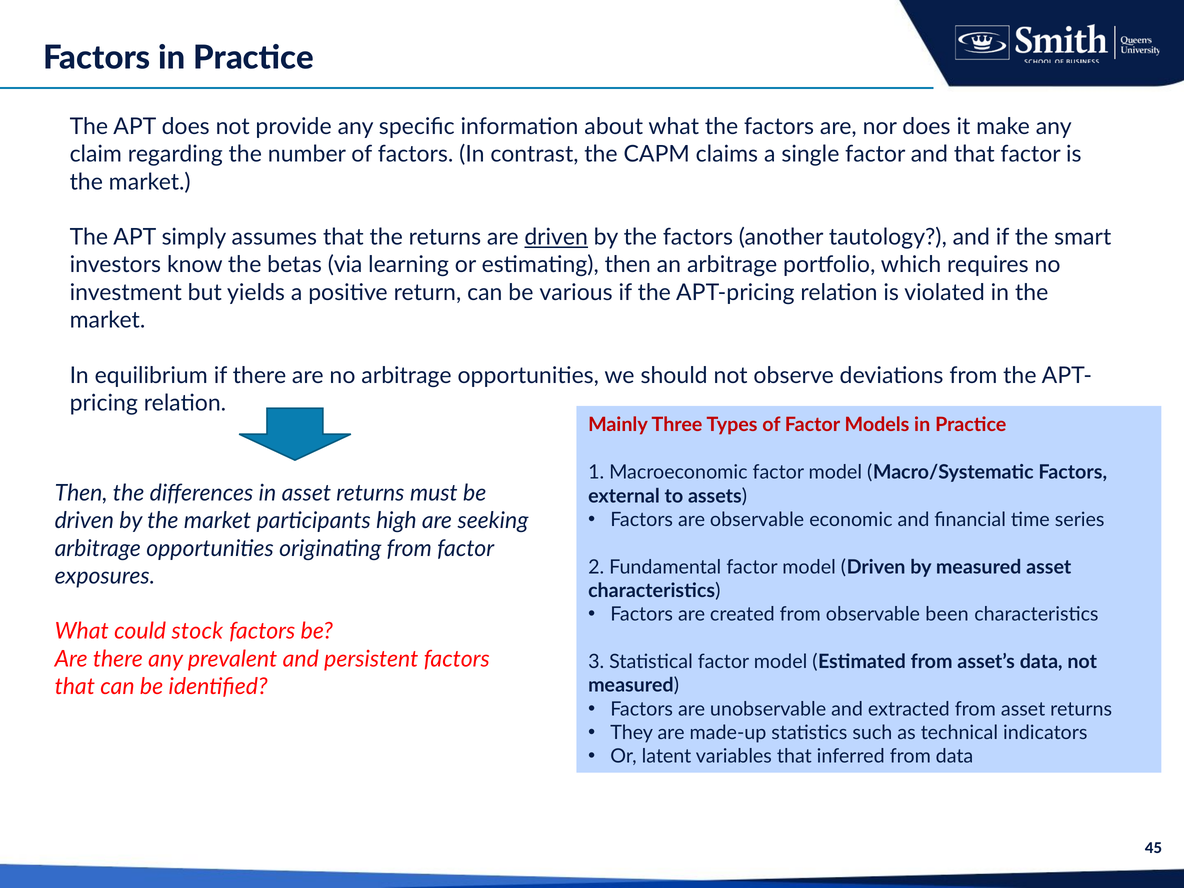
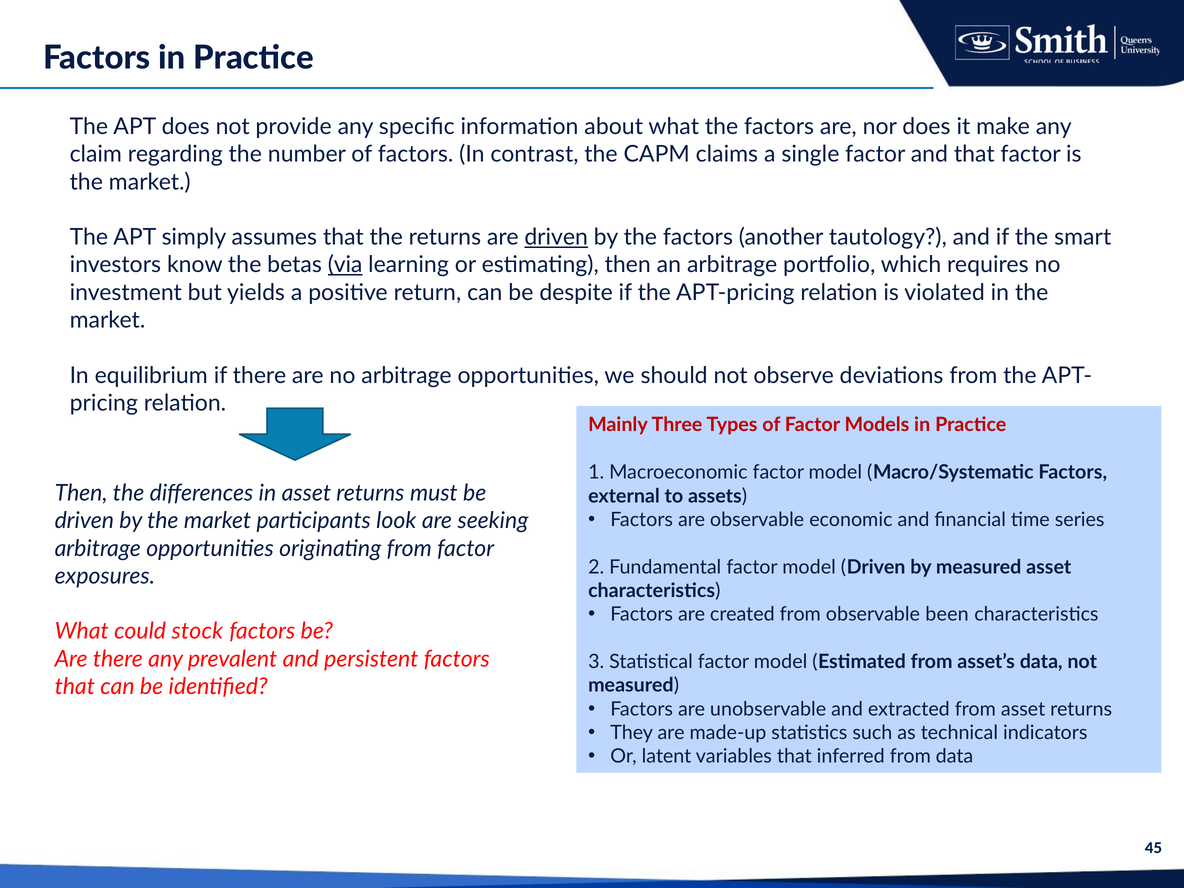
via underline: none -> present (345, 265)
various: various -> despite (576, 293)
high: high -> look (396, 521)
